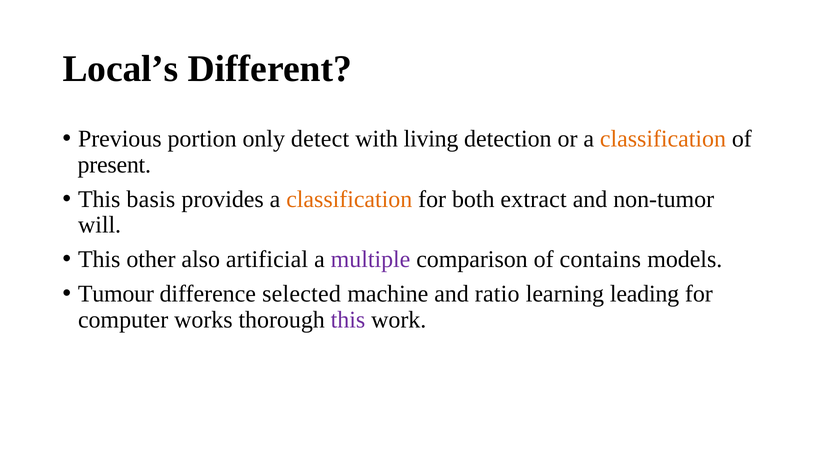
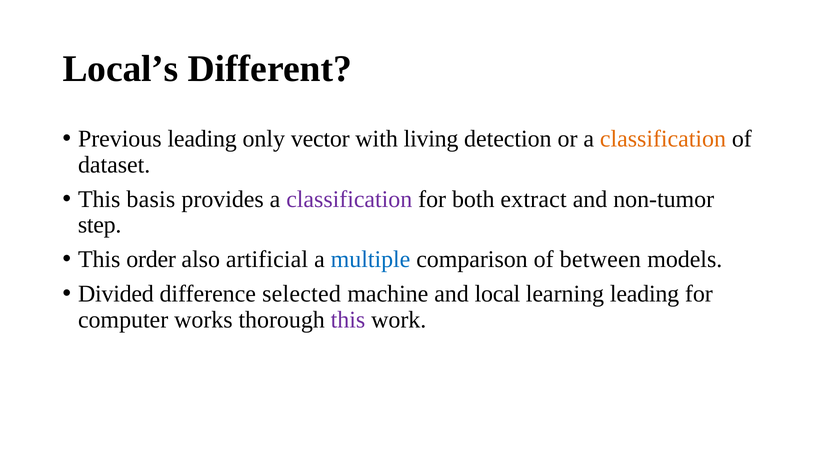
Previous portion: portion -> leading (202, 139)
detect: detect -> vector (320, 139)
present: present -> dataset (114, 165)
classification colour: orange -> purple (349, 199)
will: will -> step (100, 225)
other: other -> order (151, 259)
multiple colour: purple -> blue (371, 259)
contains: contains -> between (600, 259)
Tumour: Tumour -> Divided (116, 294)
ratio: ratio -> local (497, 294)
